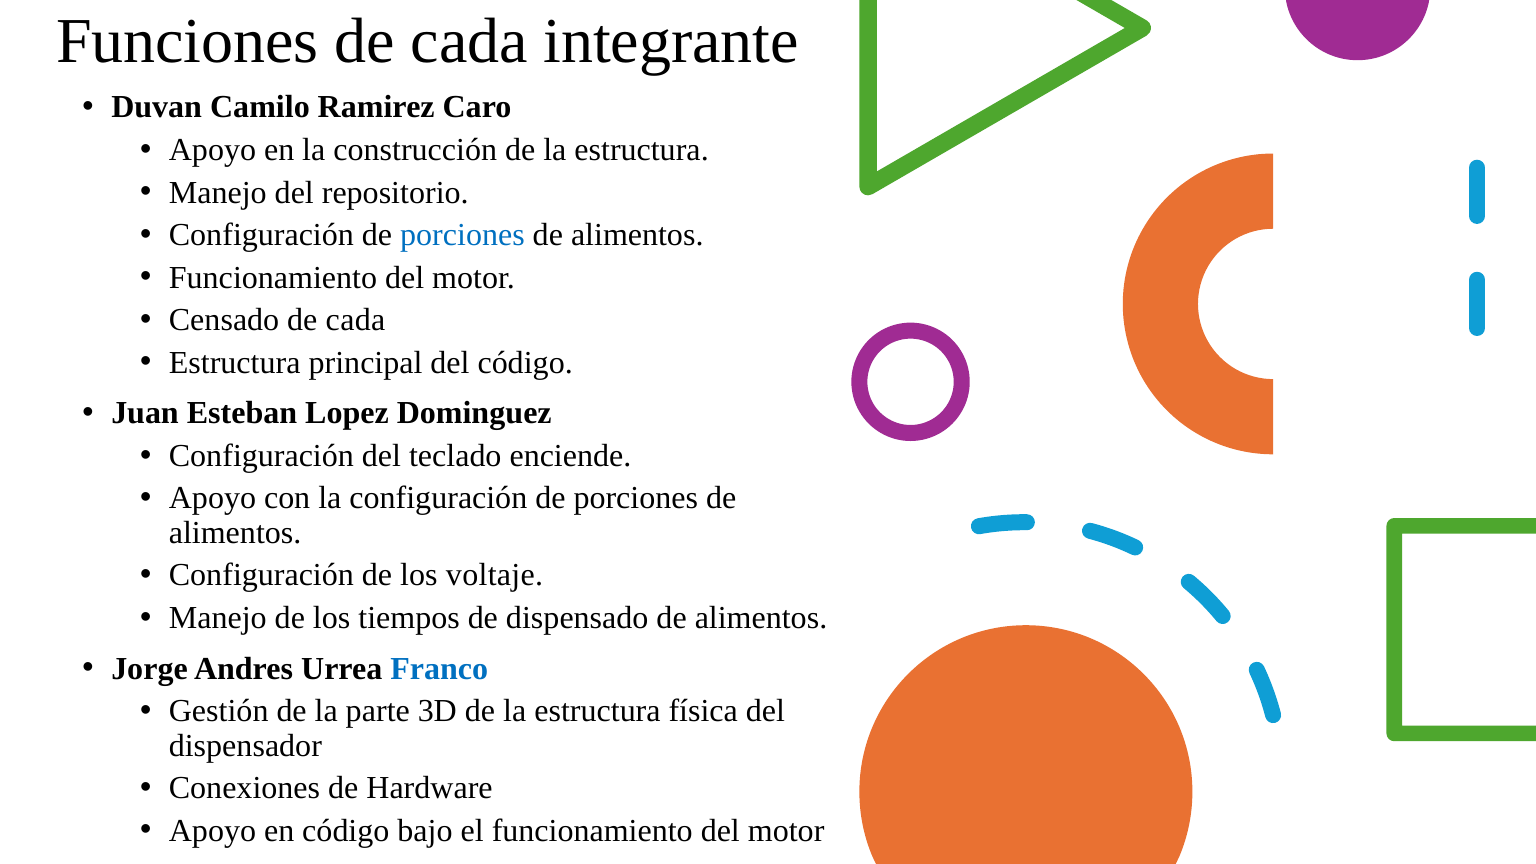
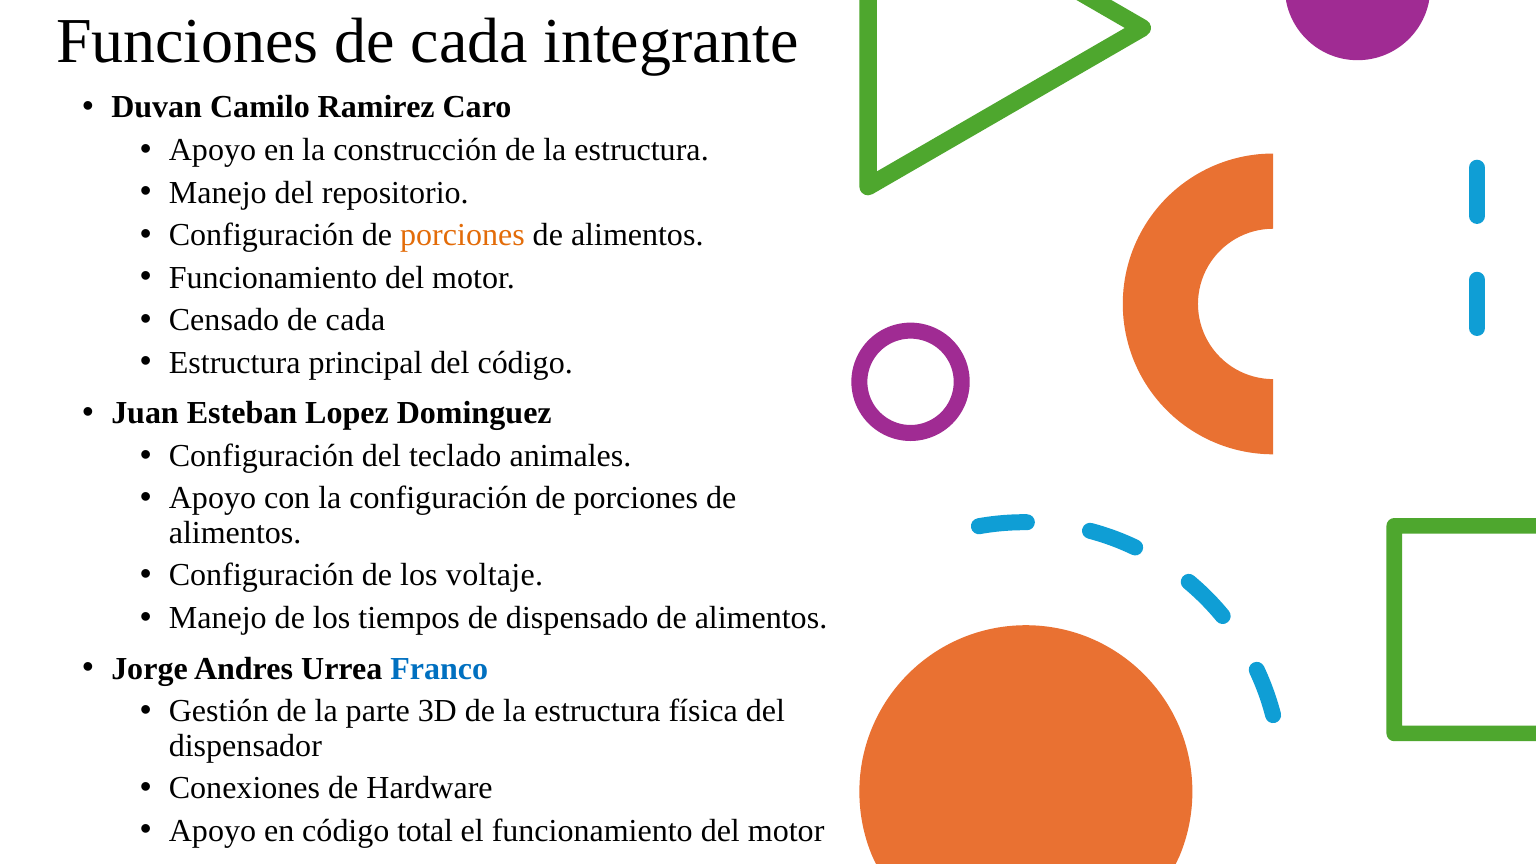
porciones colour: blue -> orange (462, 235)
enciende: enciende -> animales (570, 456)
bajo: bajo -> total (425, 831)
